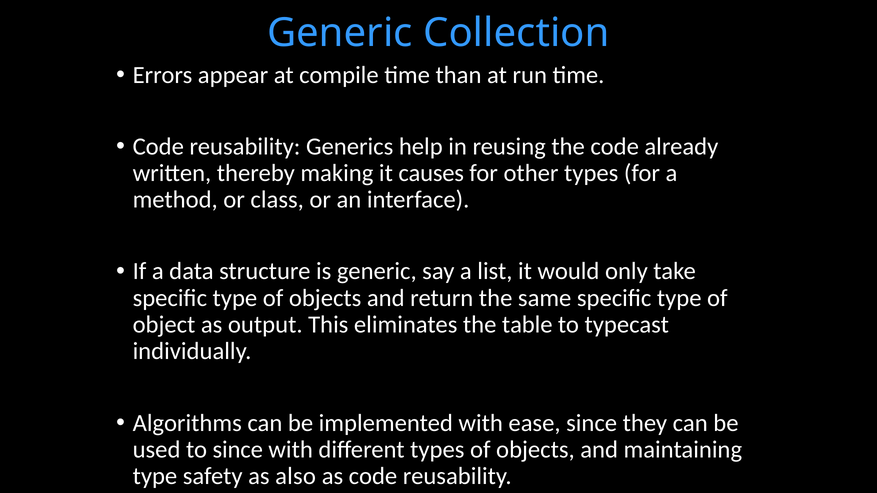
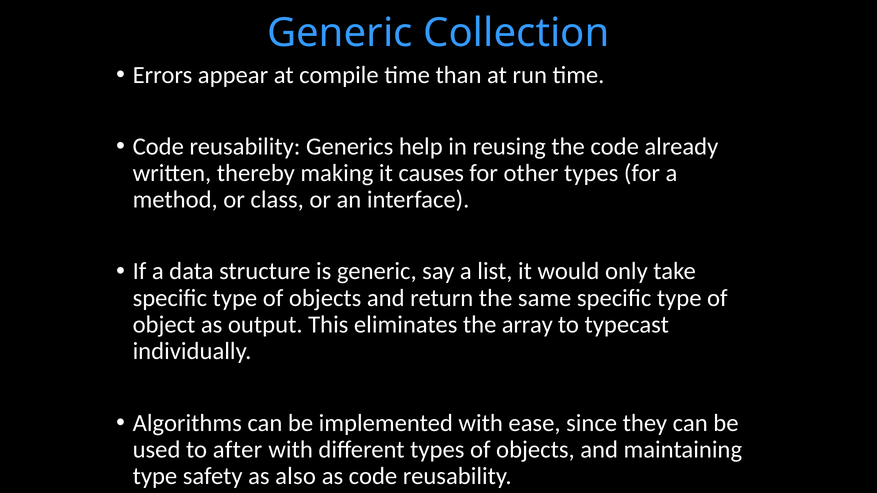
table: table -> array (527, 325)
to since: since -> after (238, 450)
